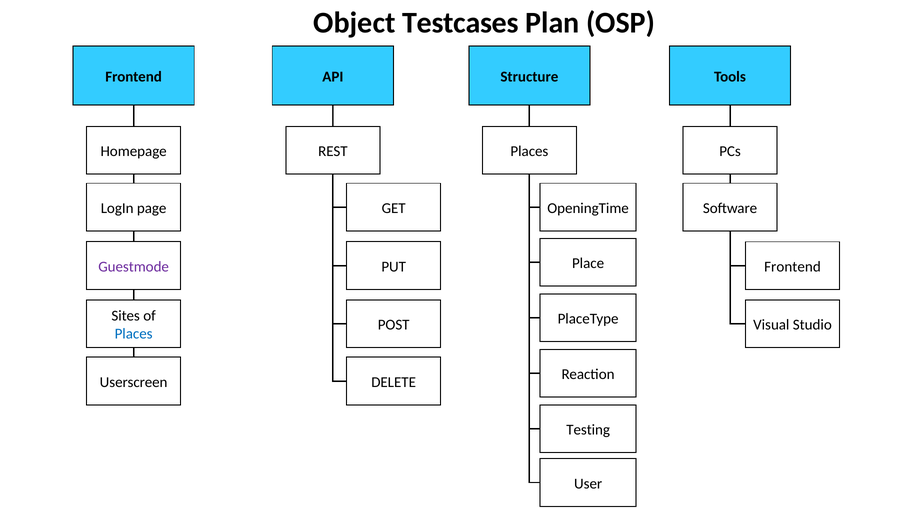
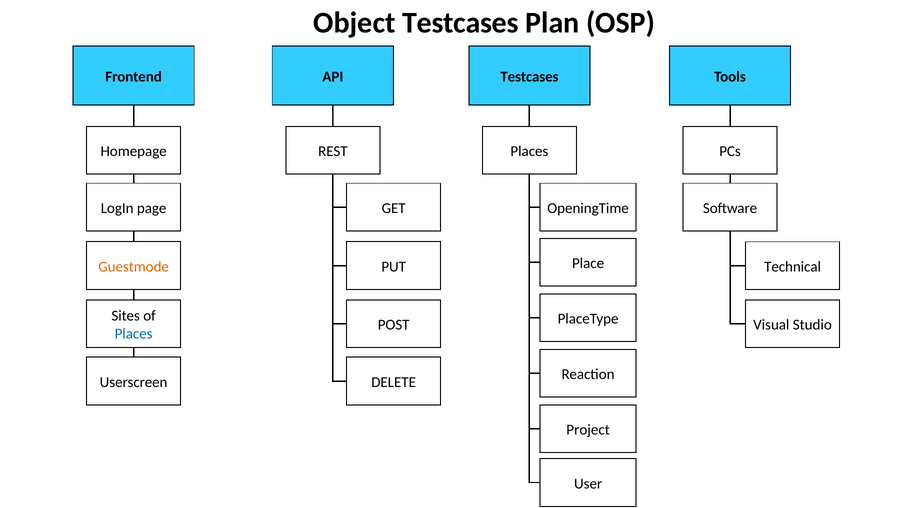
API Structure: Structure -> Testcases (529, 76)
Guestmode colour: purple -> orange (134, 266)
Frontend: Frontend -> Technical (793, 266)
Testing: Testing -> Project (588, 429)
